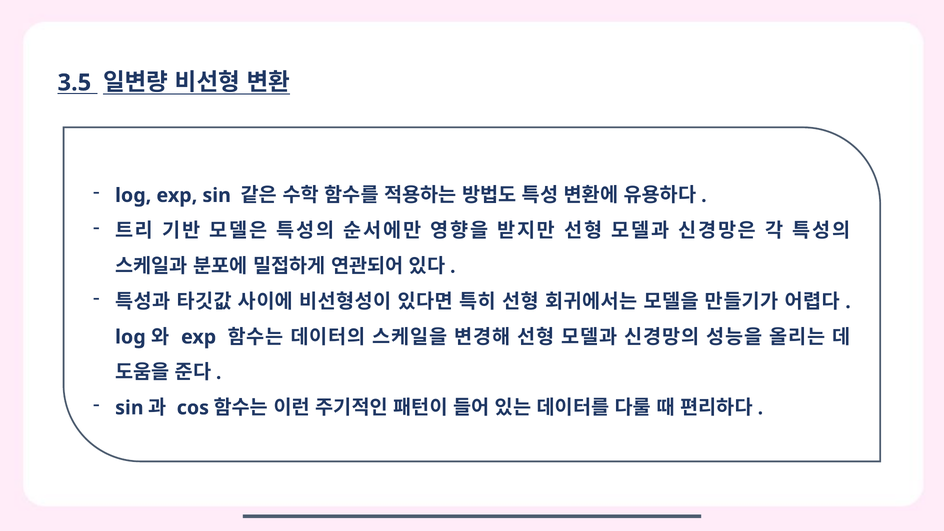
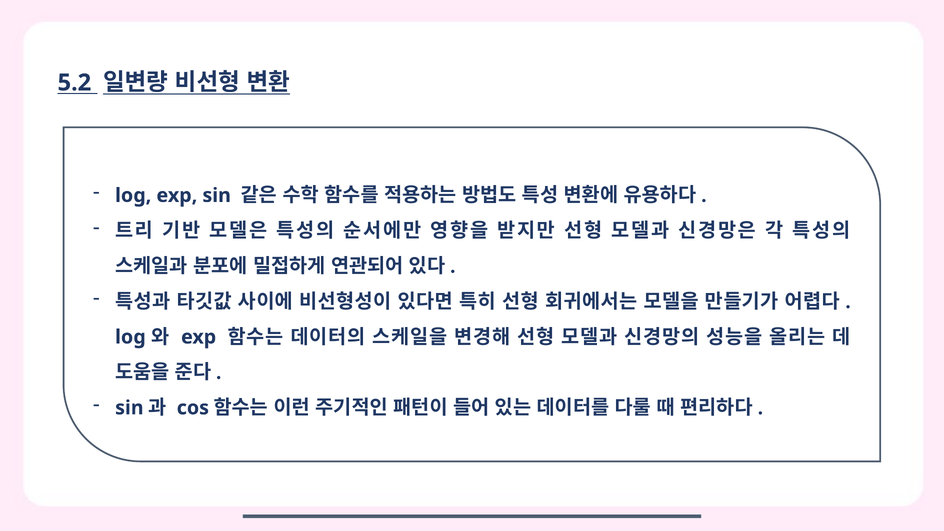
3.5: 3.5 -> 5.2 (74, 83)
